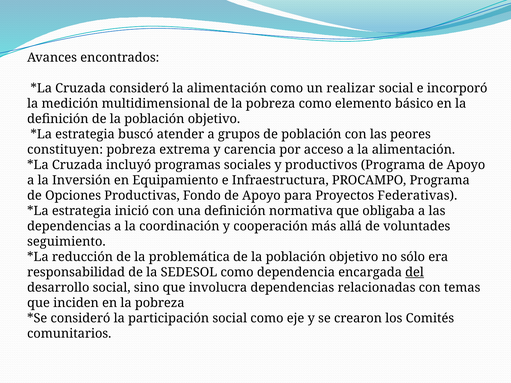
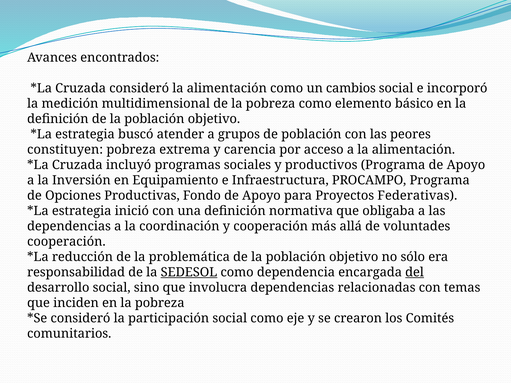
realizar: realizar -> cambios (351, 88)
seguimiento: seguimiento -> cooperación (66, 242)
SEDESOL underline: none -> present (189, 272)
